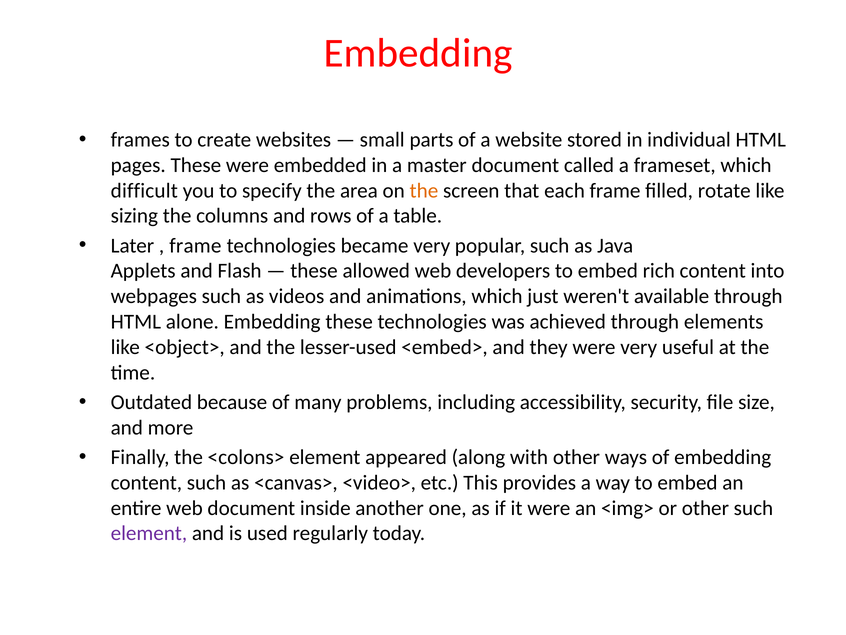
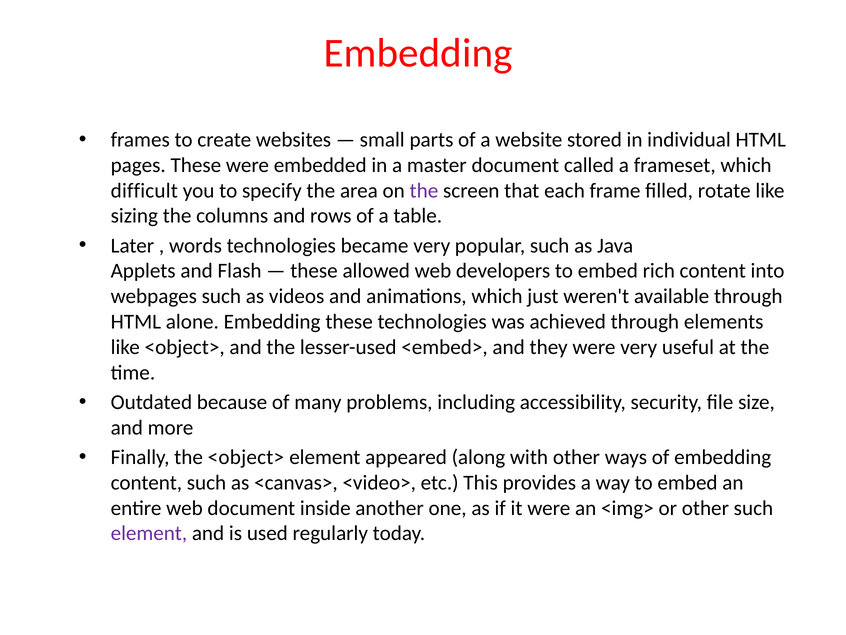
the colour: orange -> purple (424, 190)
frame: frame -> words (195, 245)
the <colons>: <colons> -> <object> (246, 457)
